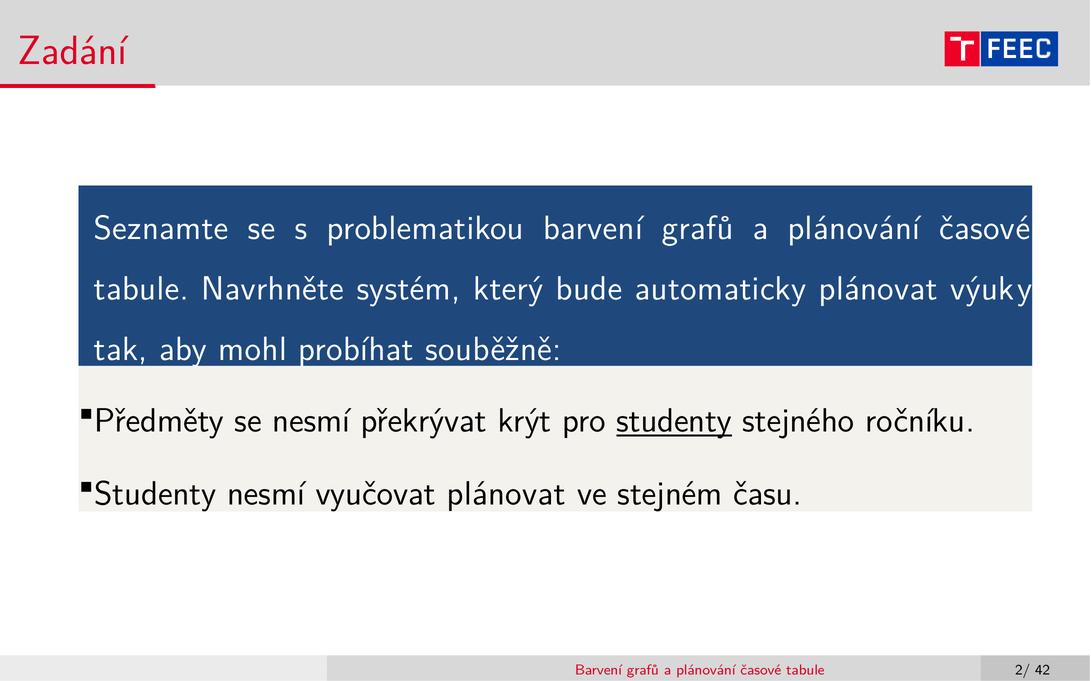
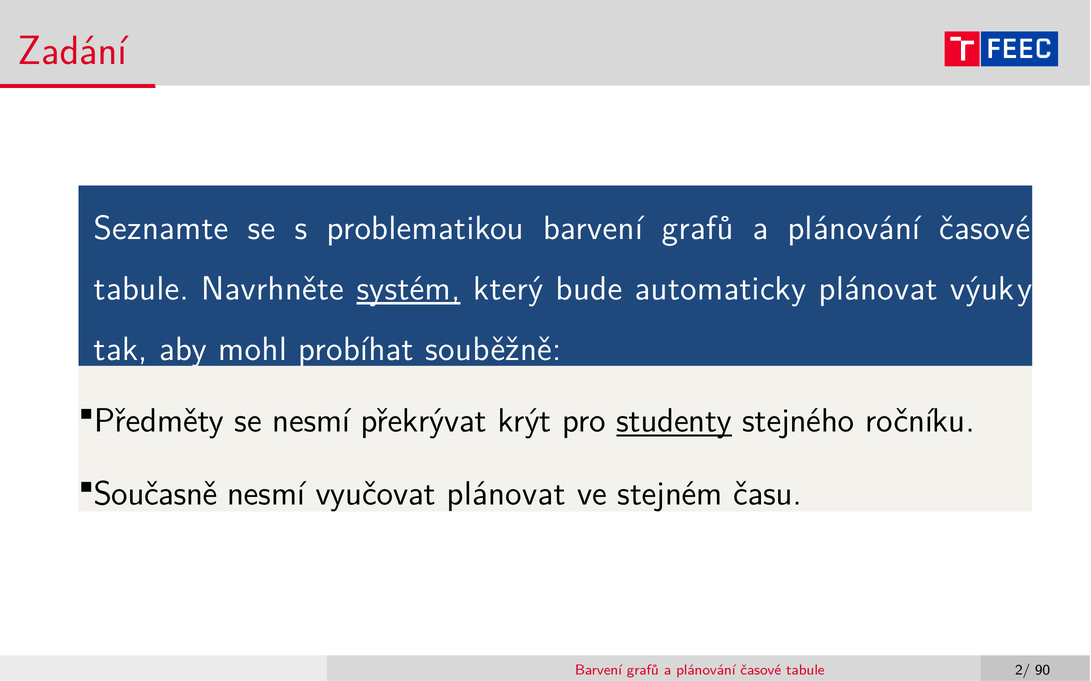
systém underline: none -> present (408, 289)
Studenty: Studenty -> Současně (155, 494)
42: 42 -> 90 (1043, 670)
